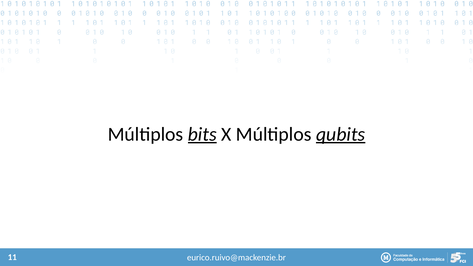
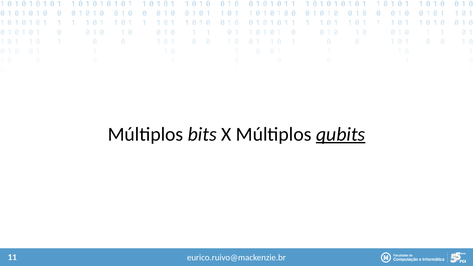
bits underline: present -> none (202, 134)
